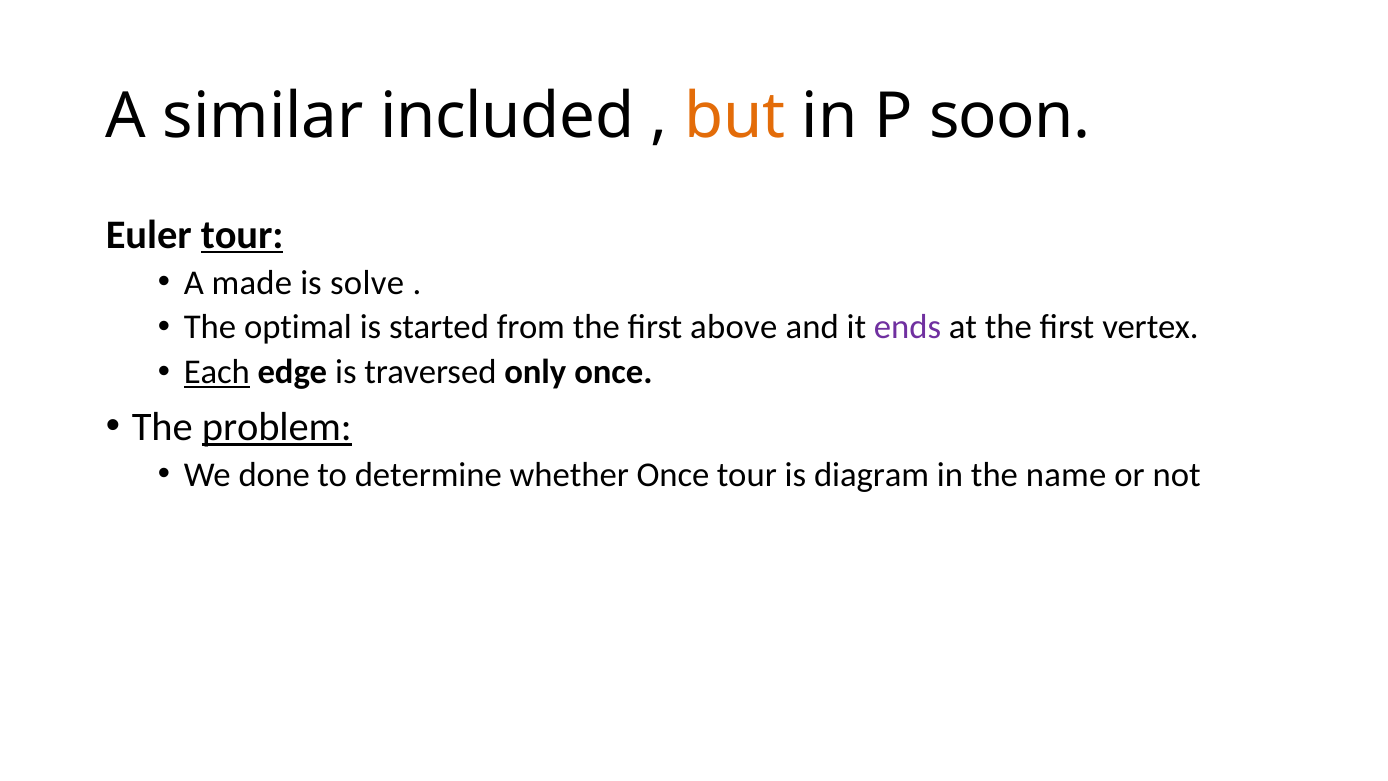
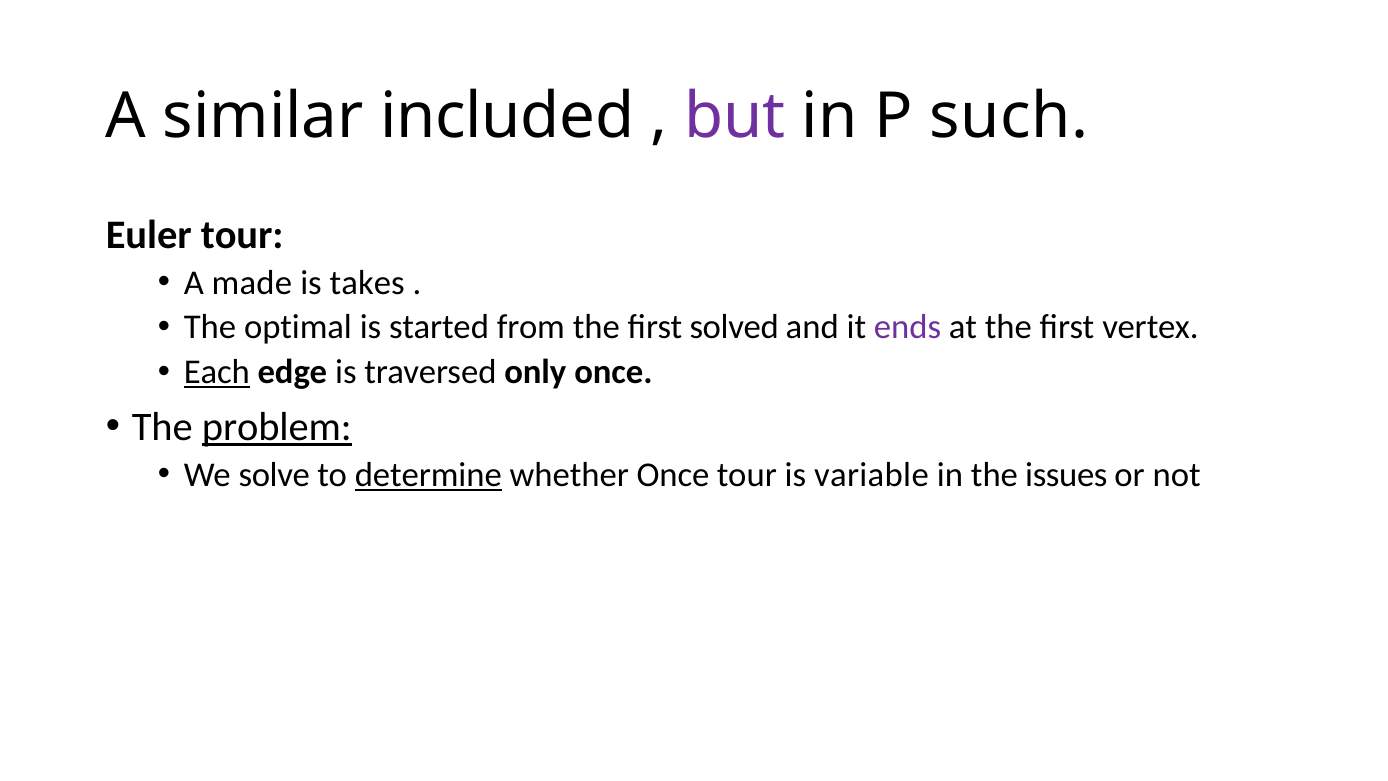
but colour: orange -> purple (735, 117)
soon: soon -> such (1009, 117)
tour underline: present -> none (242, 235)
solve: solve -> takes (367, 283)
above: above -> solved (734, 327)
done: done -> solve (274, 475)
determine underline: none -> present (428, 475)
diagram: diagram -> variable (871, 475)
name: name -> issues (1066, 475)
